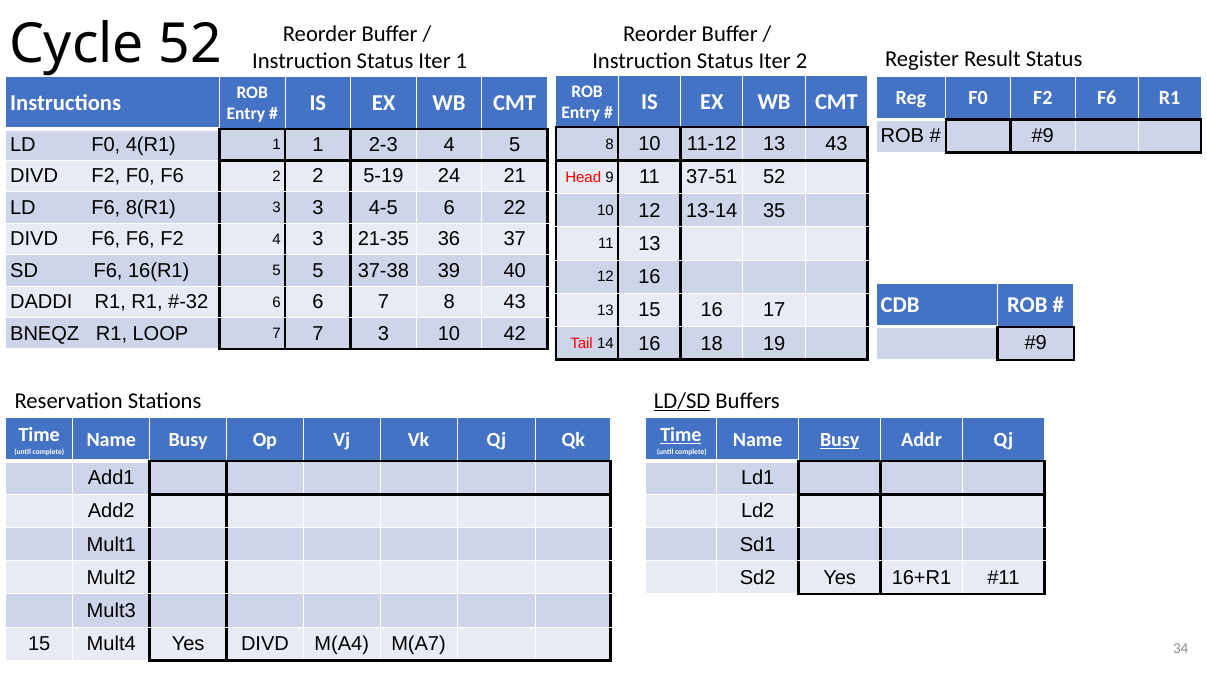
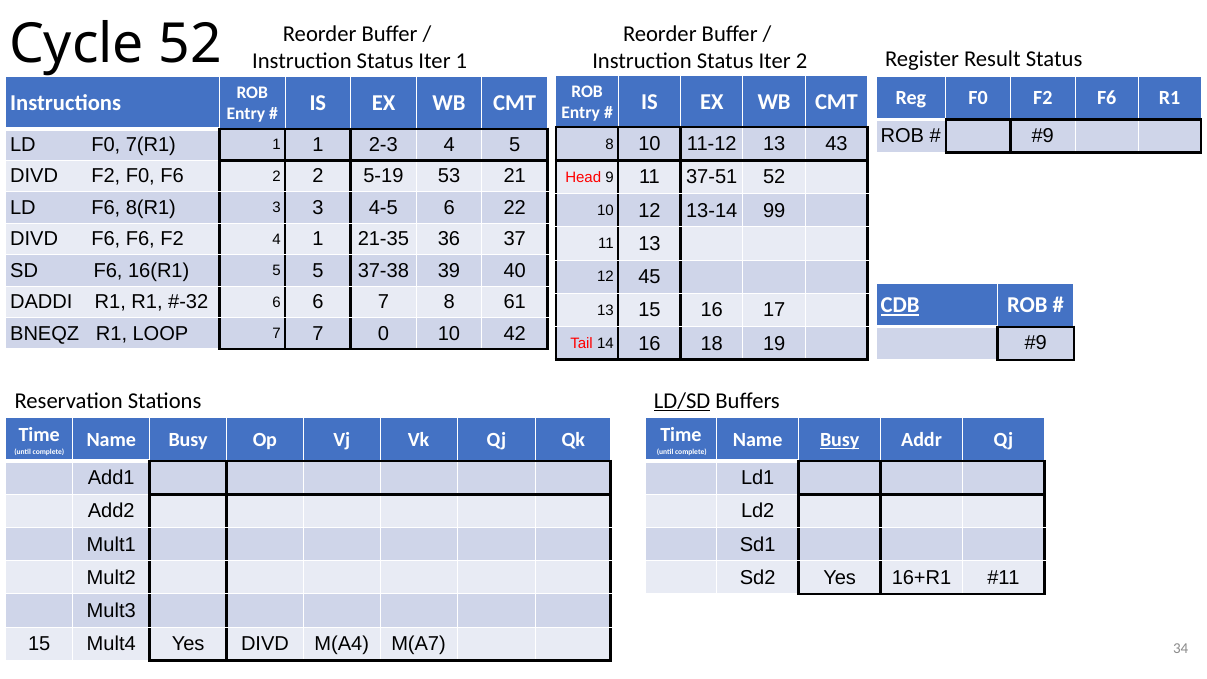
4(R1: 4(R1 -> 7(R1 (151, 145)
24: 24 -> 53 (449, 176)
35: 35 -> 99 (774, 210)
4 3: 3 -> 1 (318, 239)
12 16: 16 -> 45 (650, 277)
8 43: 43 -> 61 (515, 302)
CDB underline: none -> present (900, 305)
7 3: 3 -> 0 (384, 333)
Time underline: present -> none (681, 435)
